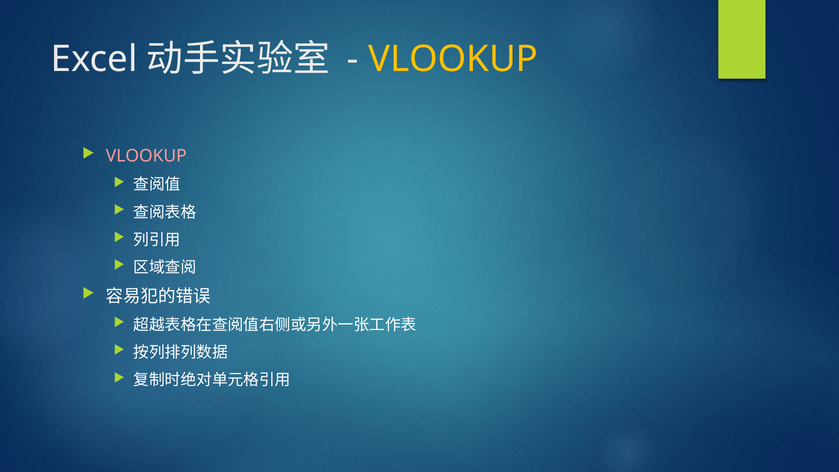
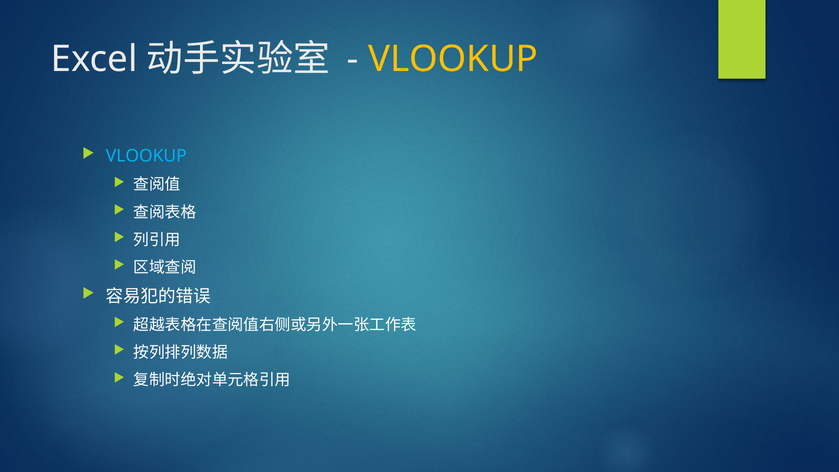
VLOOKUP colour: pink -> light blue (146, 156)
